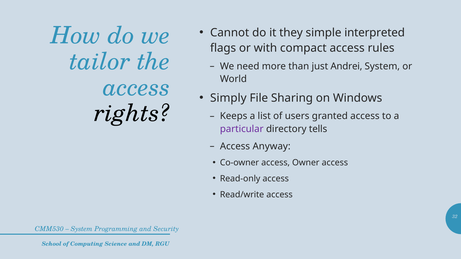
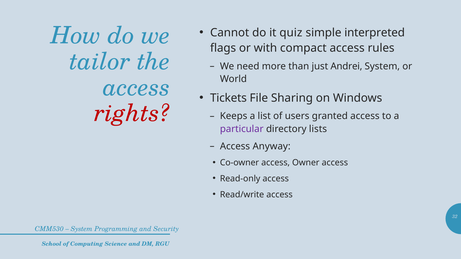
they: they -> quiz (291, 33)
Simply: Simply -> Tickets (228, 98)
rights colour: black -> red (132, 114)
tells: tells -> lists (318, 129)
